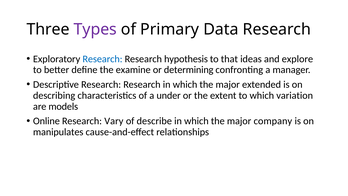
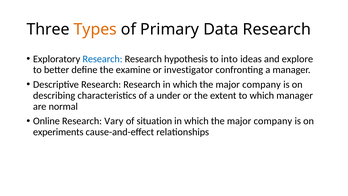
Types colour: purple -> orange (95, 29)
that: that -> into (229, 59)
determining: determining -> investigator (189, 70)
extended: extended -> company (261, 84)
which variation: variation -> manager (295, 95)
models: models -> normal (63, 106)
describe: describe -> situation (154, 121)
manipulates: manipulates -> experiments (58, 132)
